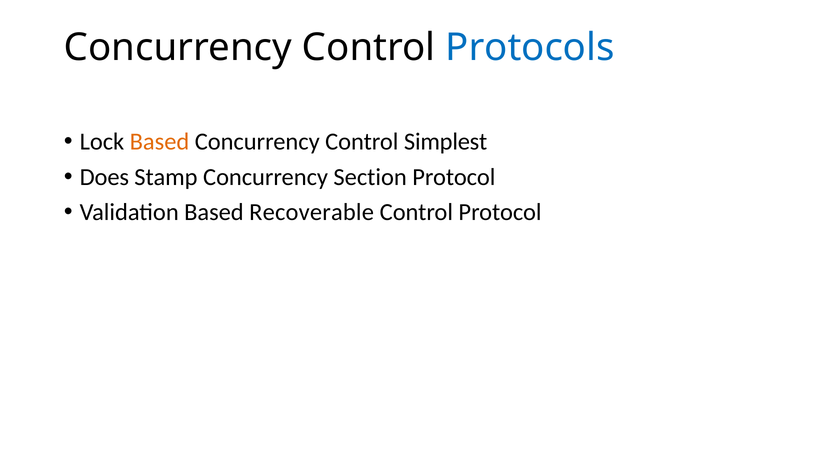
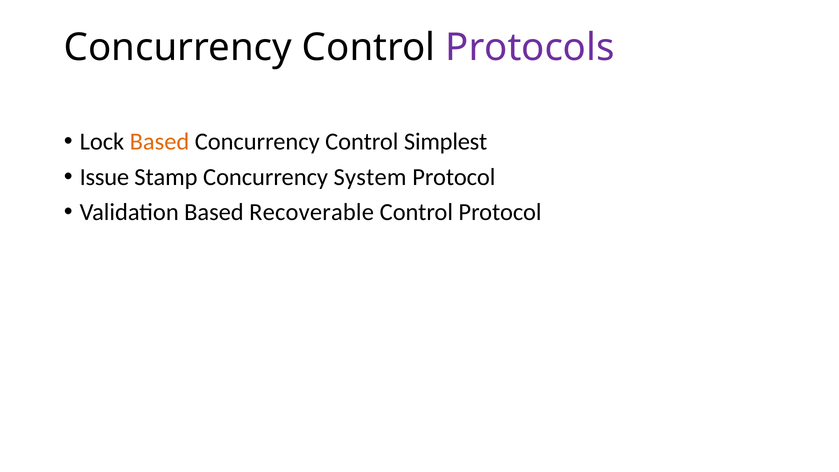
Protocols colour: blue -> purple (530, 47)
Does: Does -> Issue (104, 177)
Section: Section -> System (370, 177)
